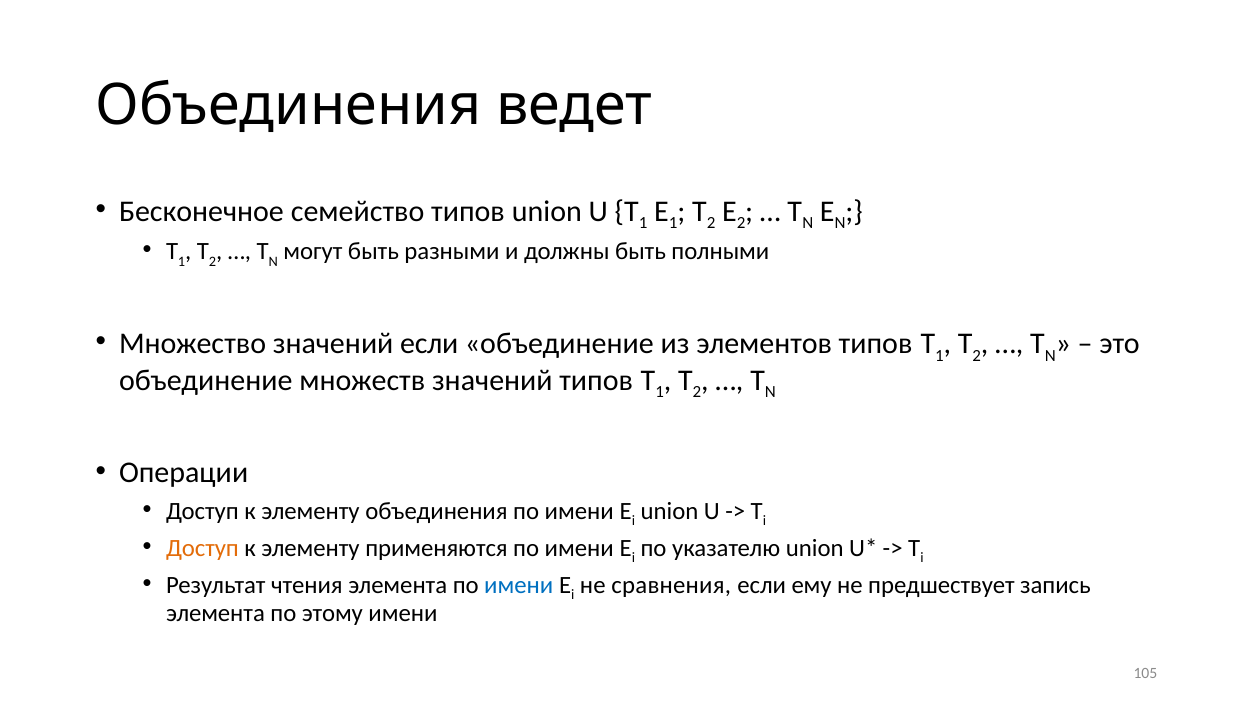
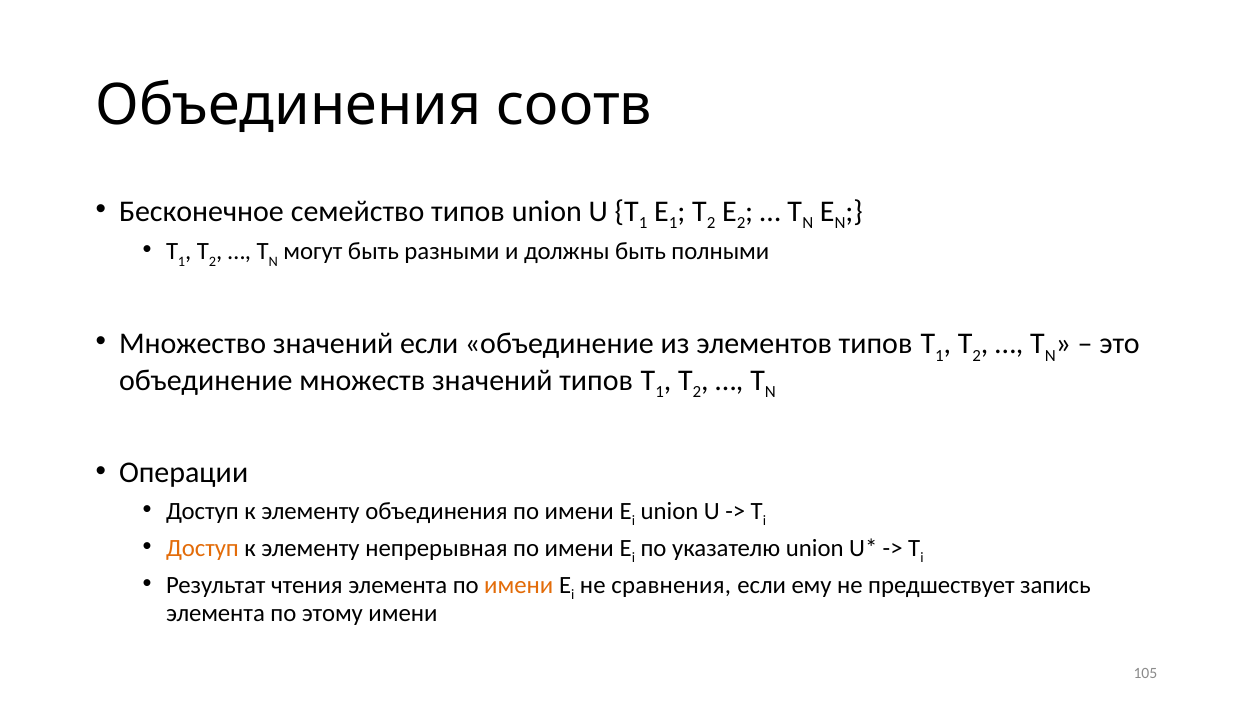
ведет: ведет -> соотв (574, 105)
применяются: применяются -> непрерывная (436, 548)
имени colour: blue -> orange (519, 585)
